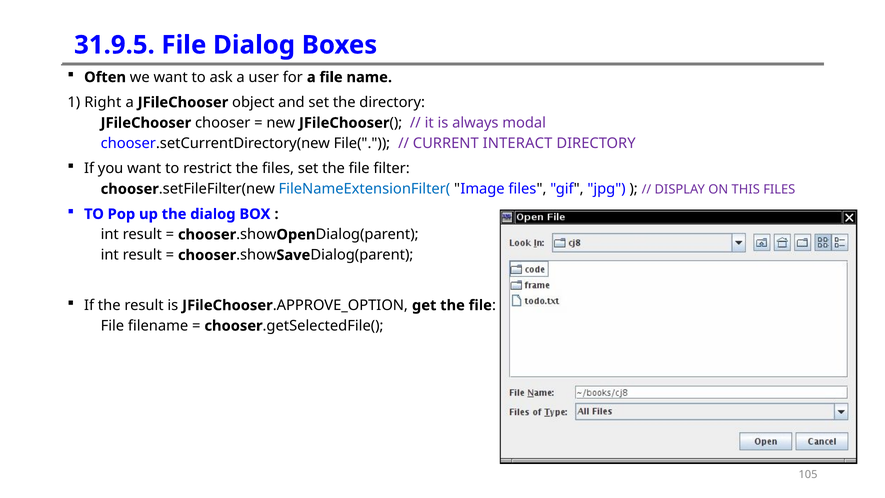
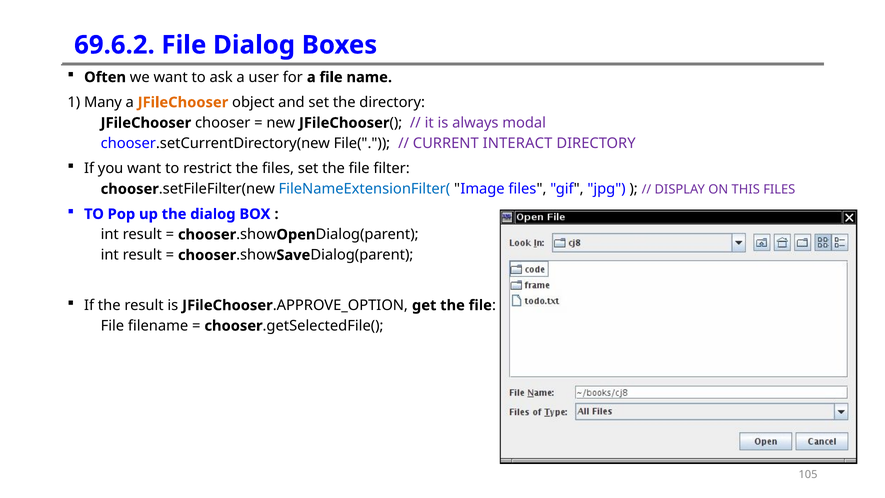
31.9.5: 31.9.5 -> 69.6.2 (114, 45)
Right: Right -> Many (103, 102)
JFileChooser colour: black -> orange (183, 102)
